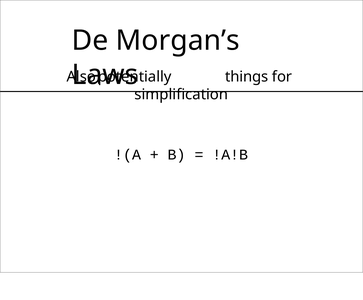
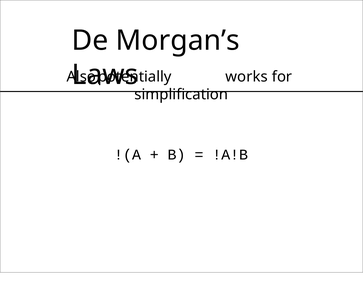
things: things -> works (247, 77)
